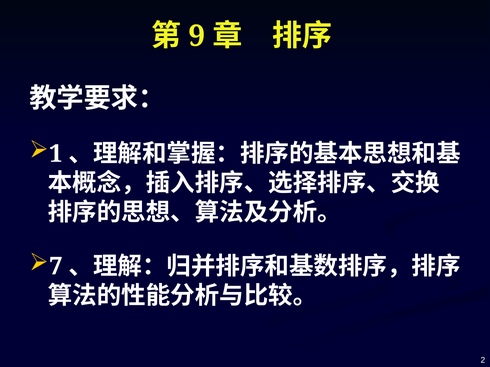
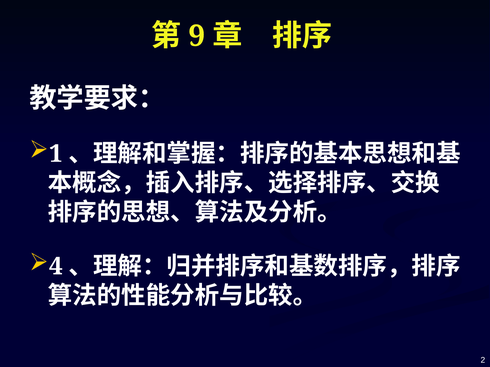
7: 7 -> 4 (56, 267)
